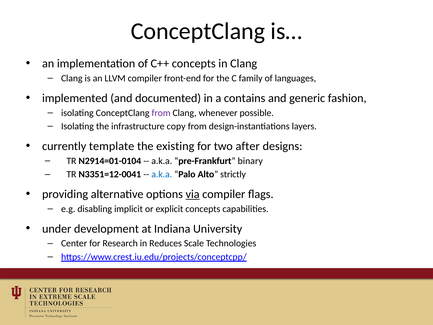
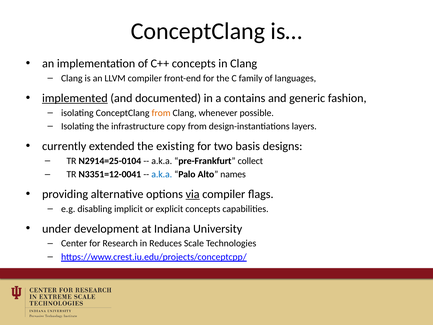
implemented underline: none -> present (75, 98)
from colour: purple -> orange (161, 113)
template: template -> extended (112, 146)
after: after -> basis (248, 146)
N2914=01-0104: N2914=01-0104 -> N2914=25-0104 (110, 161)
binary: binary -> collect (250, 161)
strictly: strictly -> names (233, 174)
